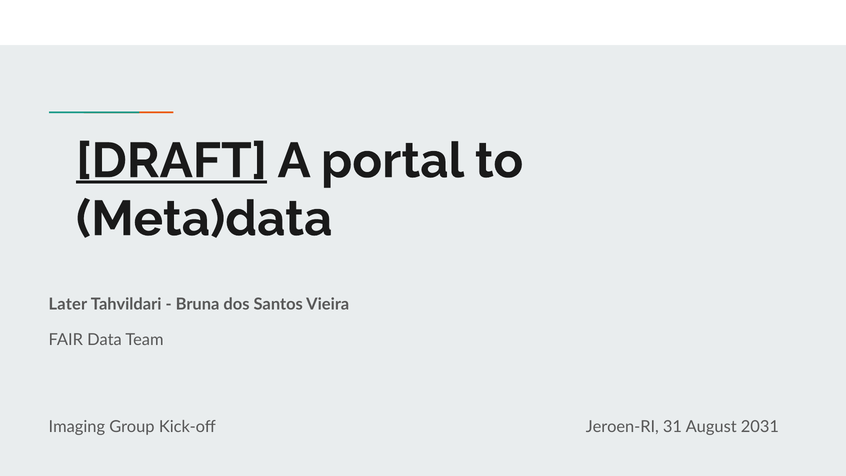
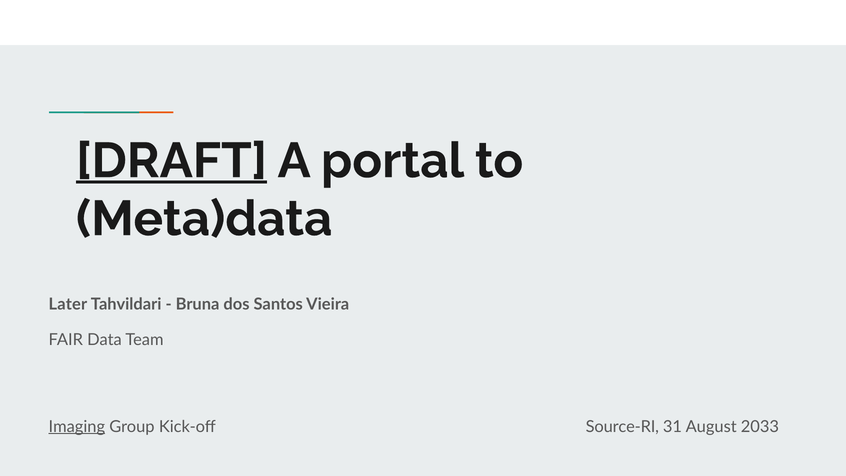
Imaging underline: none -> present (77, 426)
Jeroen-RI: Jeroen-RI -> Source-RI (622, 426)
2031: 2031 -> 2033 (760, 426)
